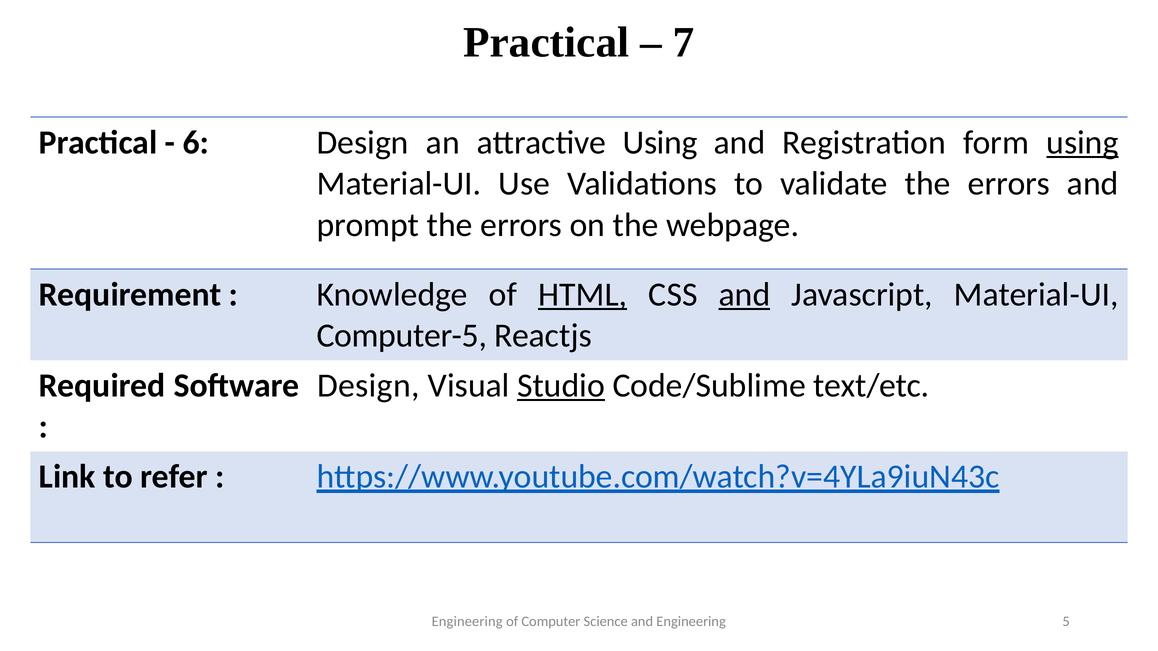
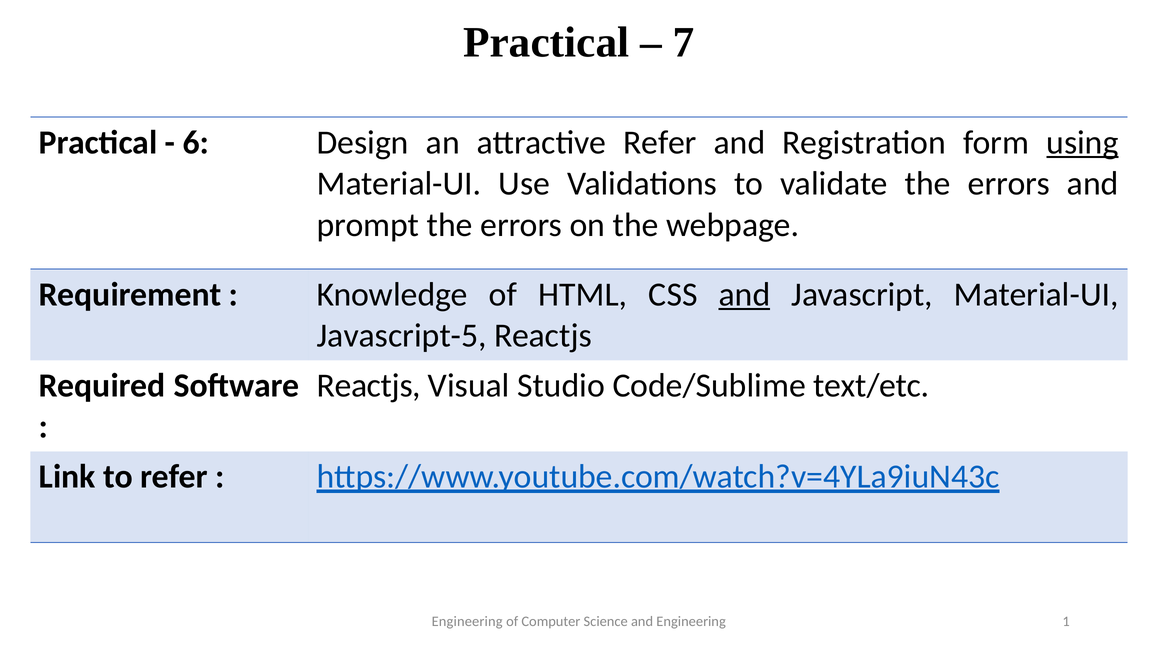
attractive Using: Using -> Refer (660, 142)
HTML underline: present -> none (583, 295)
Computer-5: Computer-5 -> Javascript-5 (402, 336)
Design: Design -> Reactjs (369, 386)
Studio underline: present -> none (561, 386)
5: 5 -> 1 (1066, 622)
